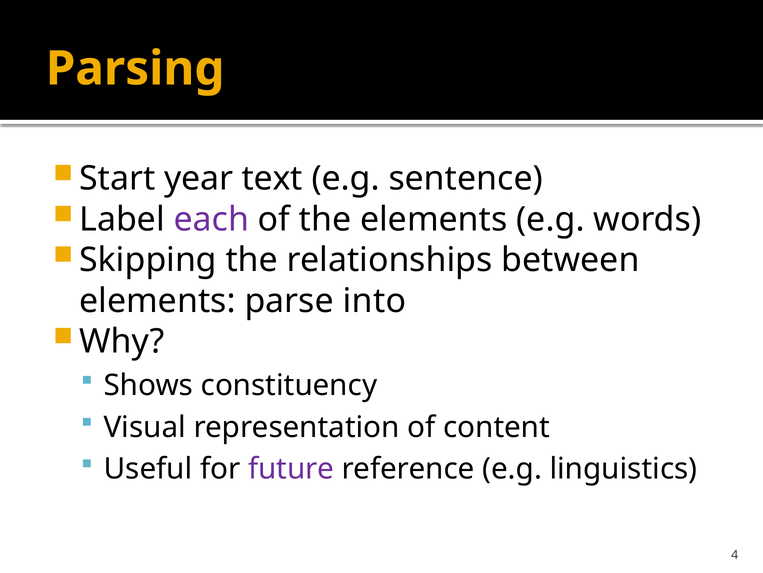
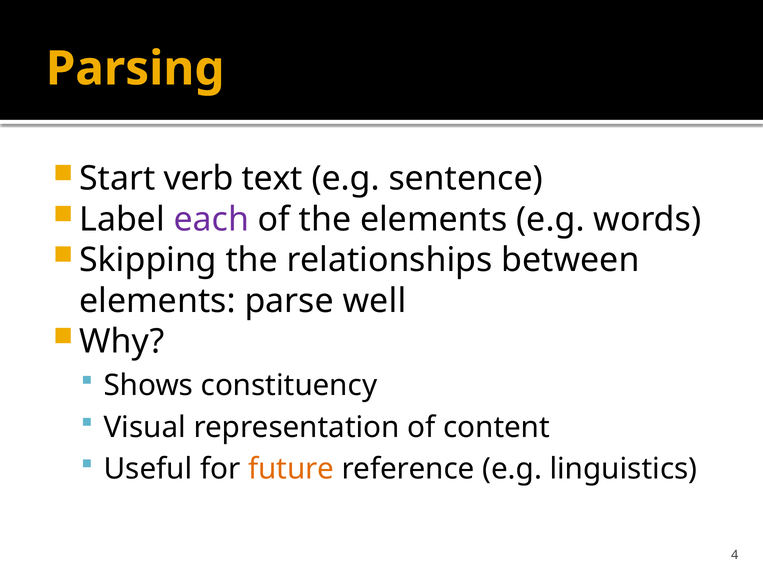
year: year -> verb (199, 178)
into: into -> well (374, 301)
future colour: purple -> orange (291, 468)
